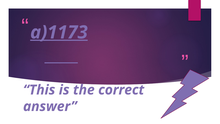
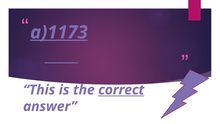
correct underline: none -> present (121, 90)
